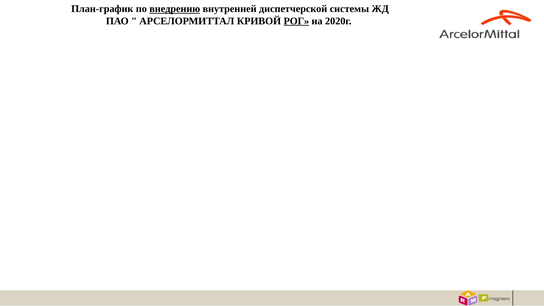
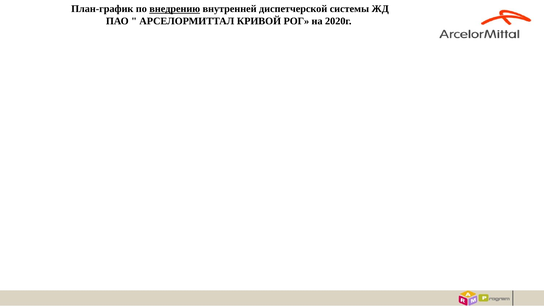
РОГ underline: present -> none (296, 21)
